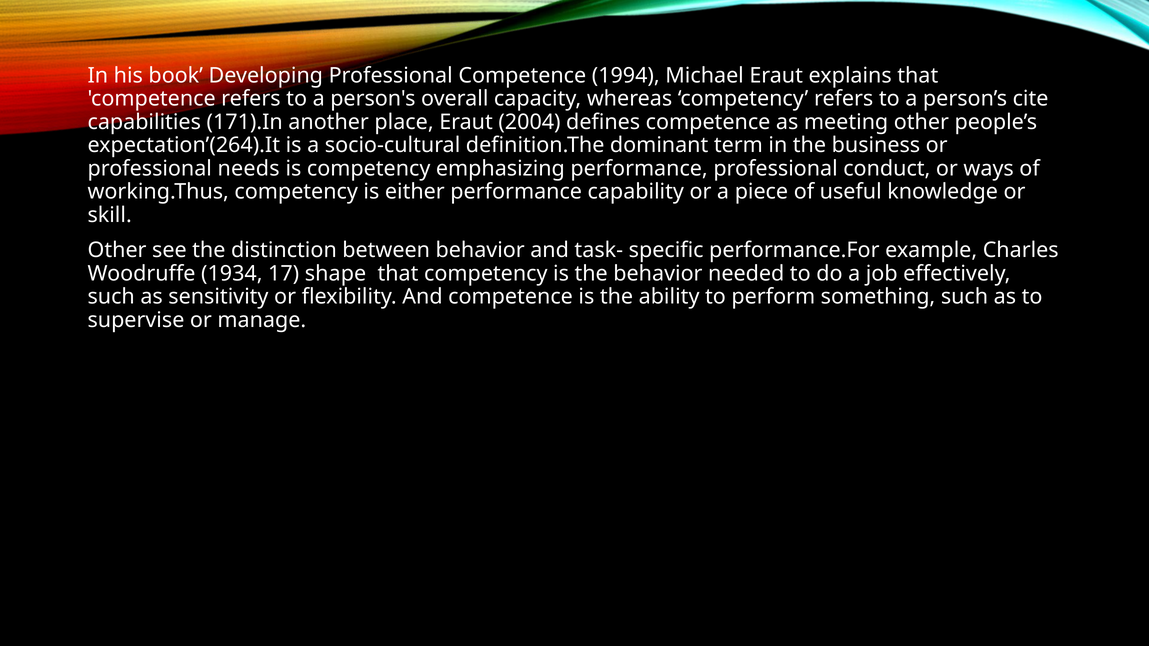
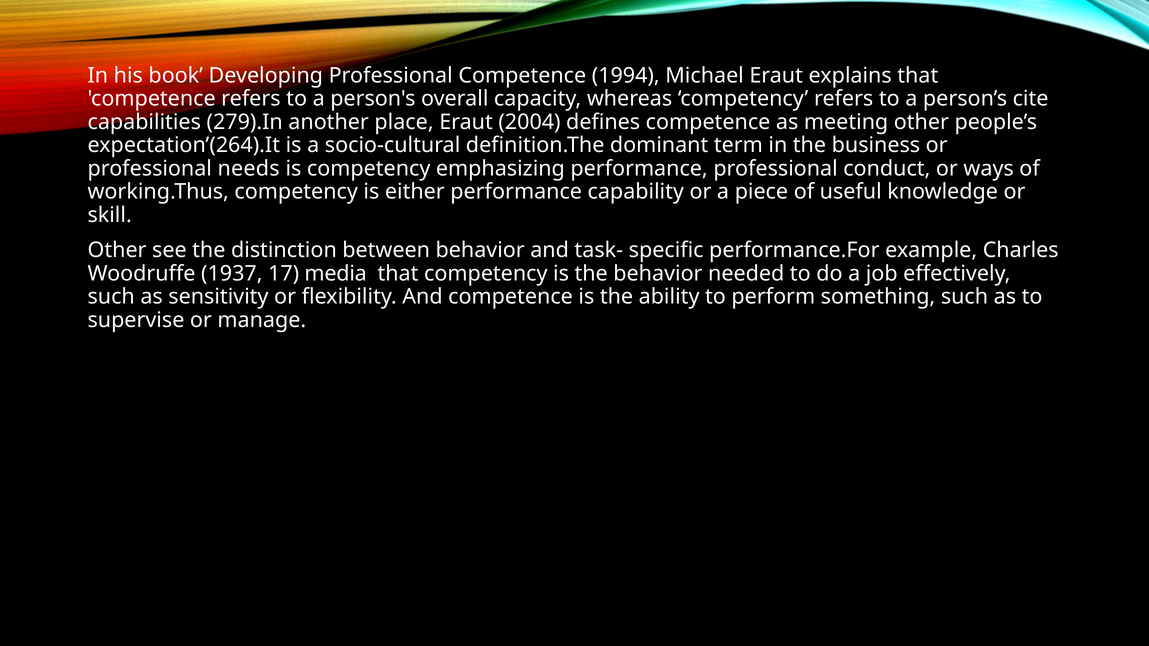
171).In: 171).In -> 279).In (245, 122)
1934: 1934 -> 1937 (232, 274)
shape: shape -> media (336, 274)
